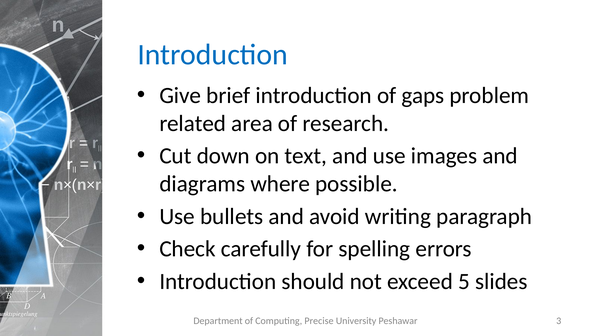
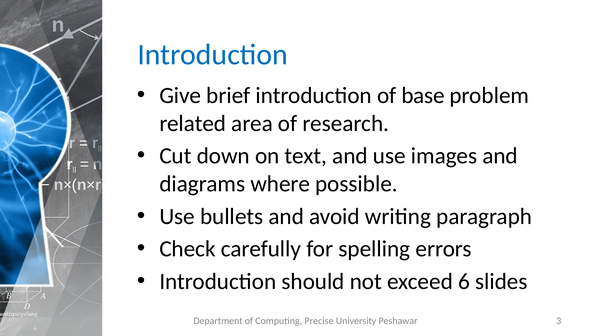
gaps: gaps -> base (423, 95)
5: 5 -> 6 (464, 281)
